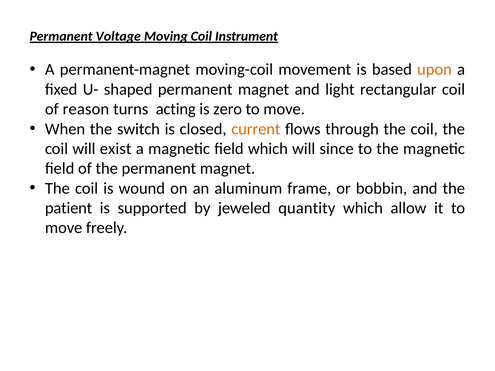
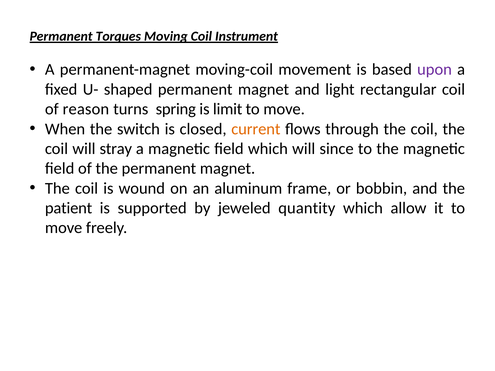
Voltage: Voltage -> Torques (118, 36)
upon colour: orange -> purple (435, 70)
acting: acting -> spring (176, 109)
zero: zero -> limit (228, 109)
exist: exist -> stray (116, 149)
